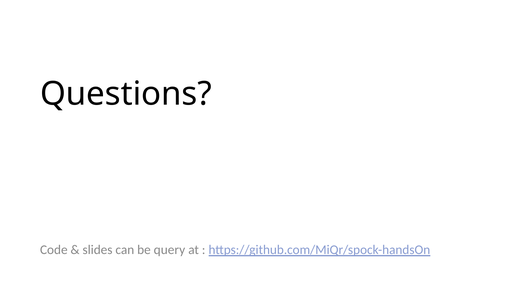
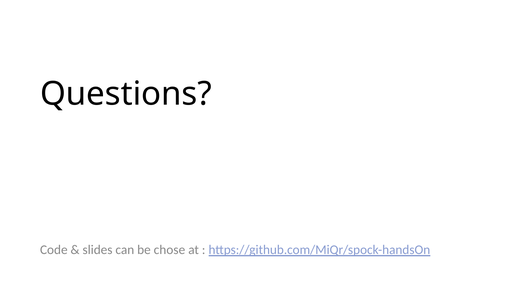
query: query -> chose (169, 250)
